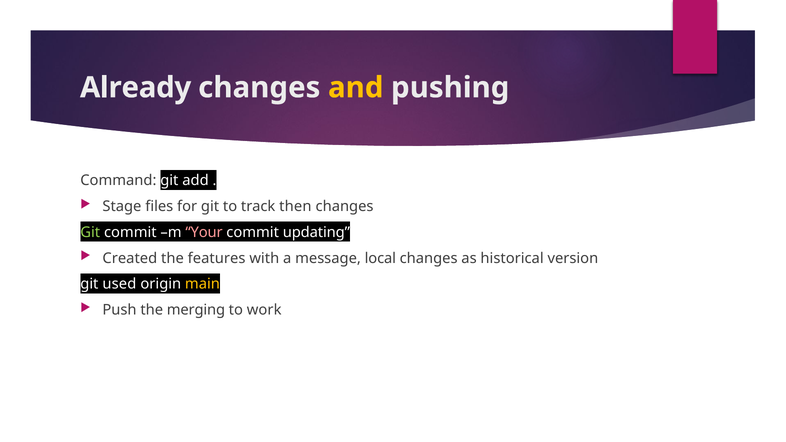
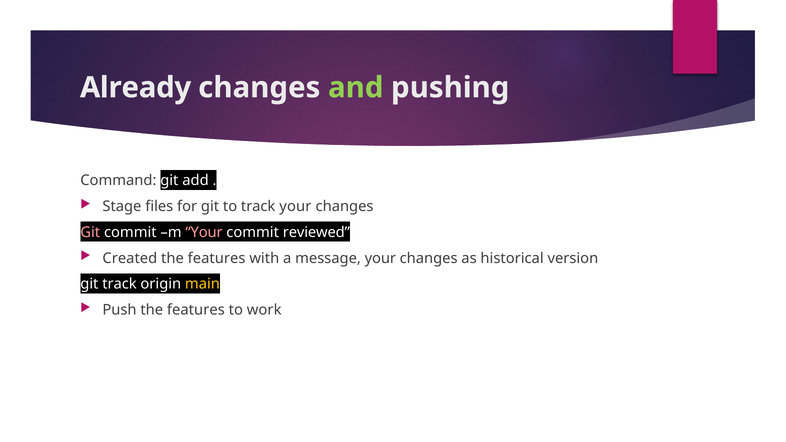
and colour: yellow -> light green (356, 88)
track then: then -> your (295, 207)
Git colour: light green -> pink (90, 232)
updating: updating -> reviewed (316, 232)
message local: local -> your (380, 258)
git used: used -> track (120, 284)
Push the merging: merging -> features (196, 310)
